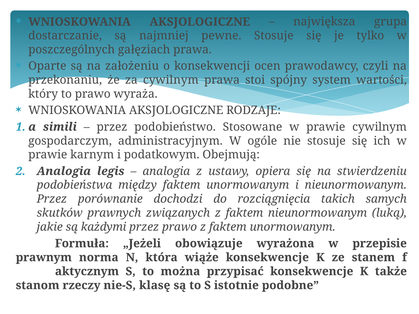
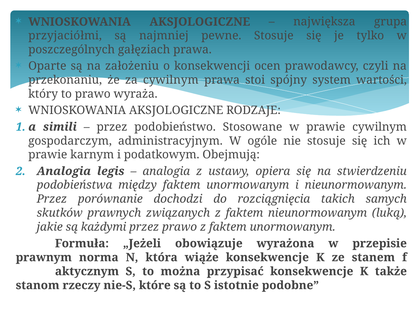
dostarczanie: dostarczanie -> przyjaciółmi (65, 36)
klasę: klasę -> które (155, 286)
